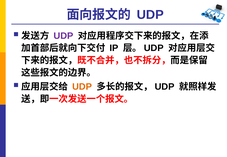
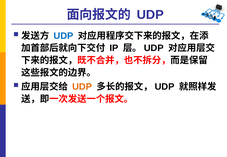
UDP colour: purple -> blue (63, 36)
